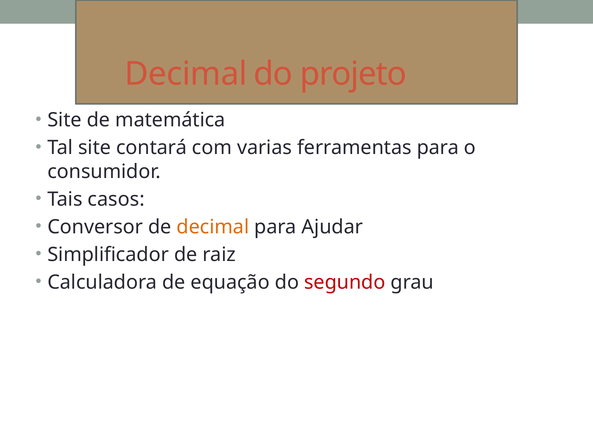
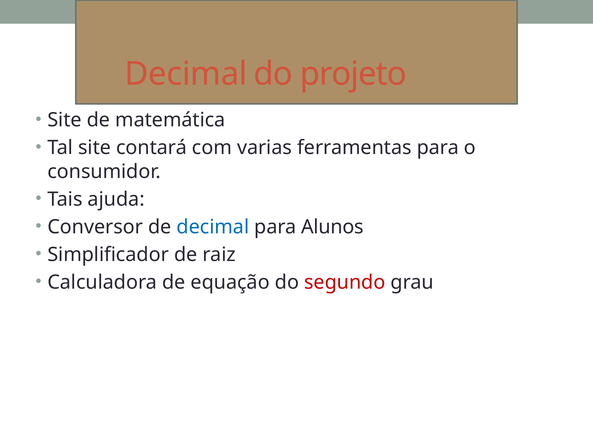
casos: casos -> ajuda (116, 199)
decimal colour: orange -> blue (213, 227)
Ajudar: Ajudar -> Alunos (332, 227)
